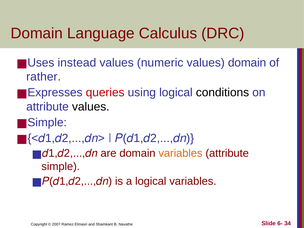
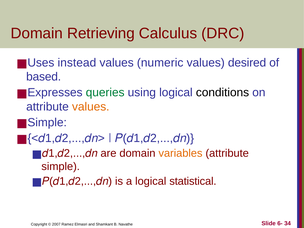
Language: Language -> Retrieving (101, 33)
values domain: domain -> desired (247, 63)
rather: rather -> based (44, 77)
queries colour: red -> green (105, 93)
values colour: black -> orange (91, 107)
logical variables: variables -> statistical (193, 181)
